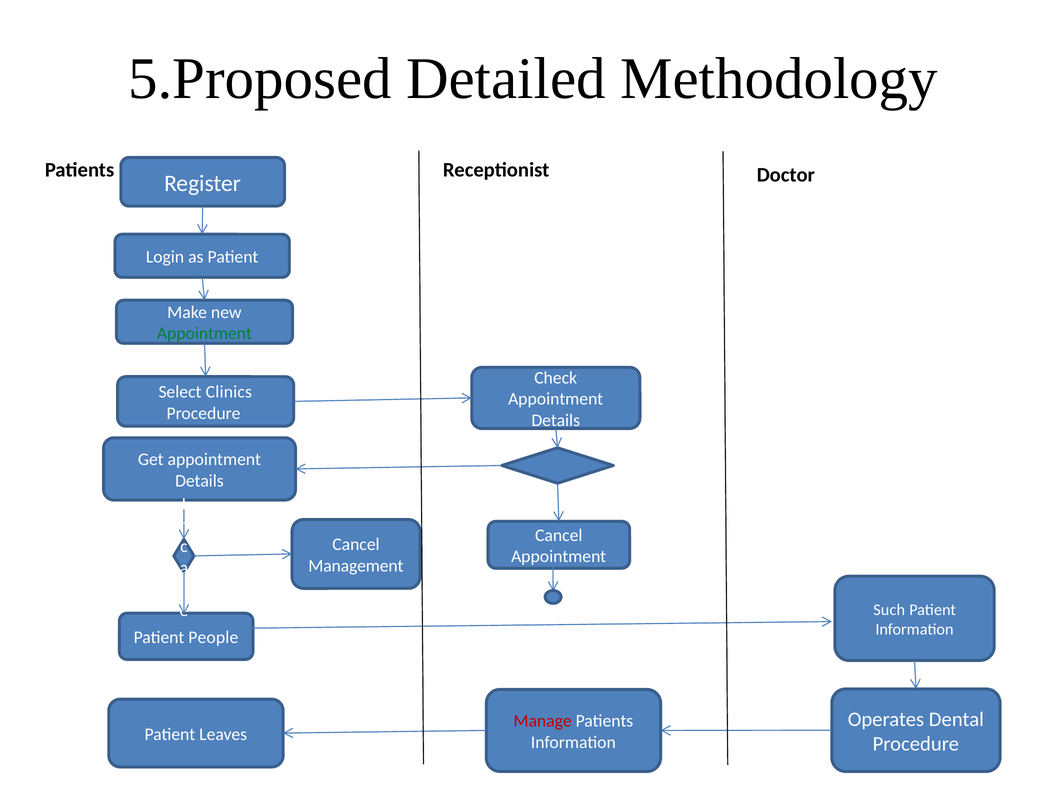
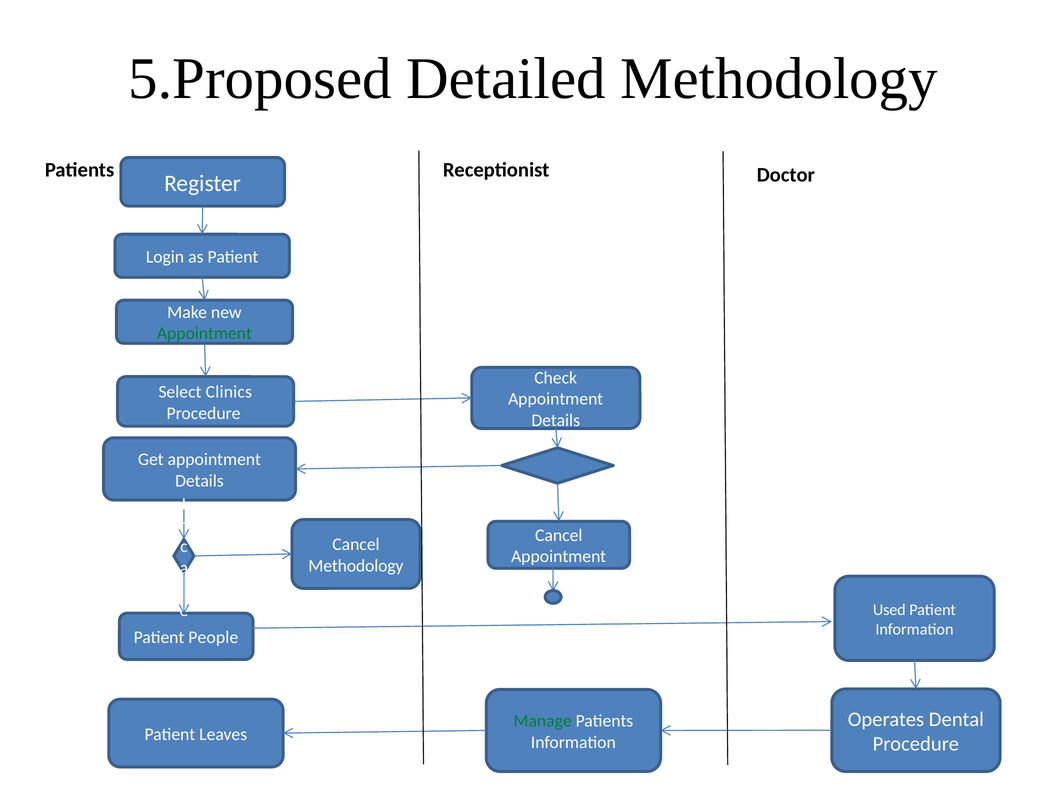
Management: Management -> Methodology (356, 565)
Such: Such -> Used (889, 609)
Manage colour: red -> green (543, 721)
